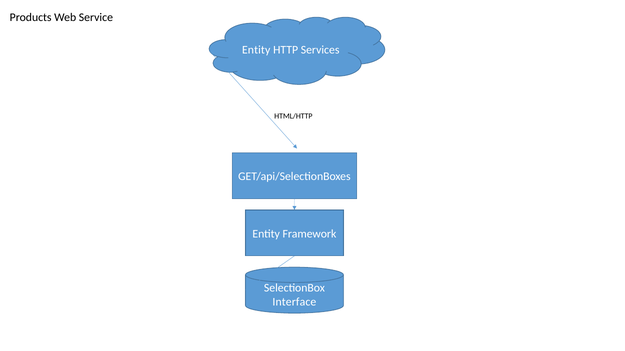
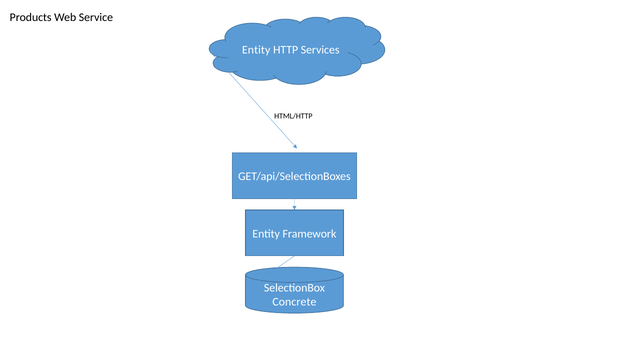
Interface: Interface -> Concrete (294, 302)
